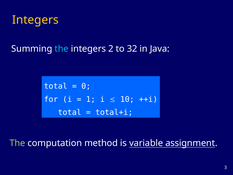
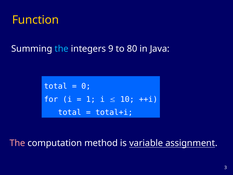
Integers: Integers -> Function (35, 20)
2: 2 -> 9 (111, 49)
32: 32 -> 80 (132, 49)
The colour: light green -> pink (17, 143)
